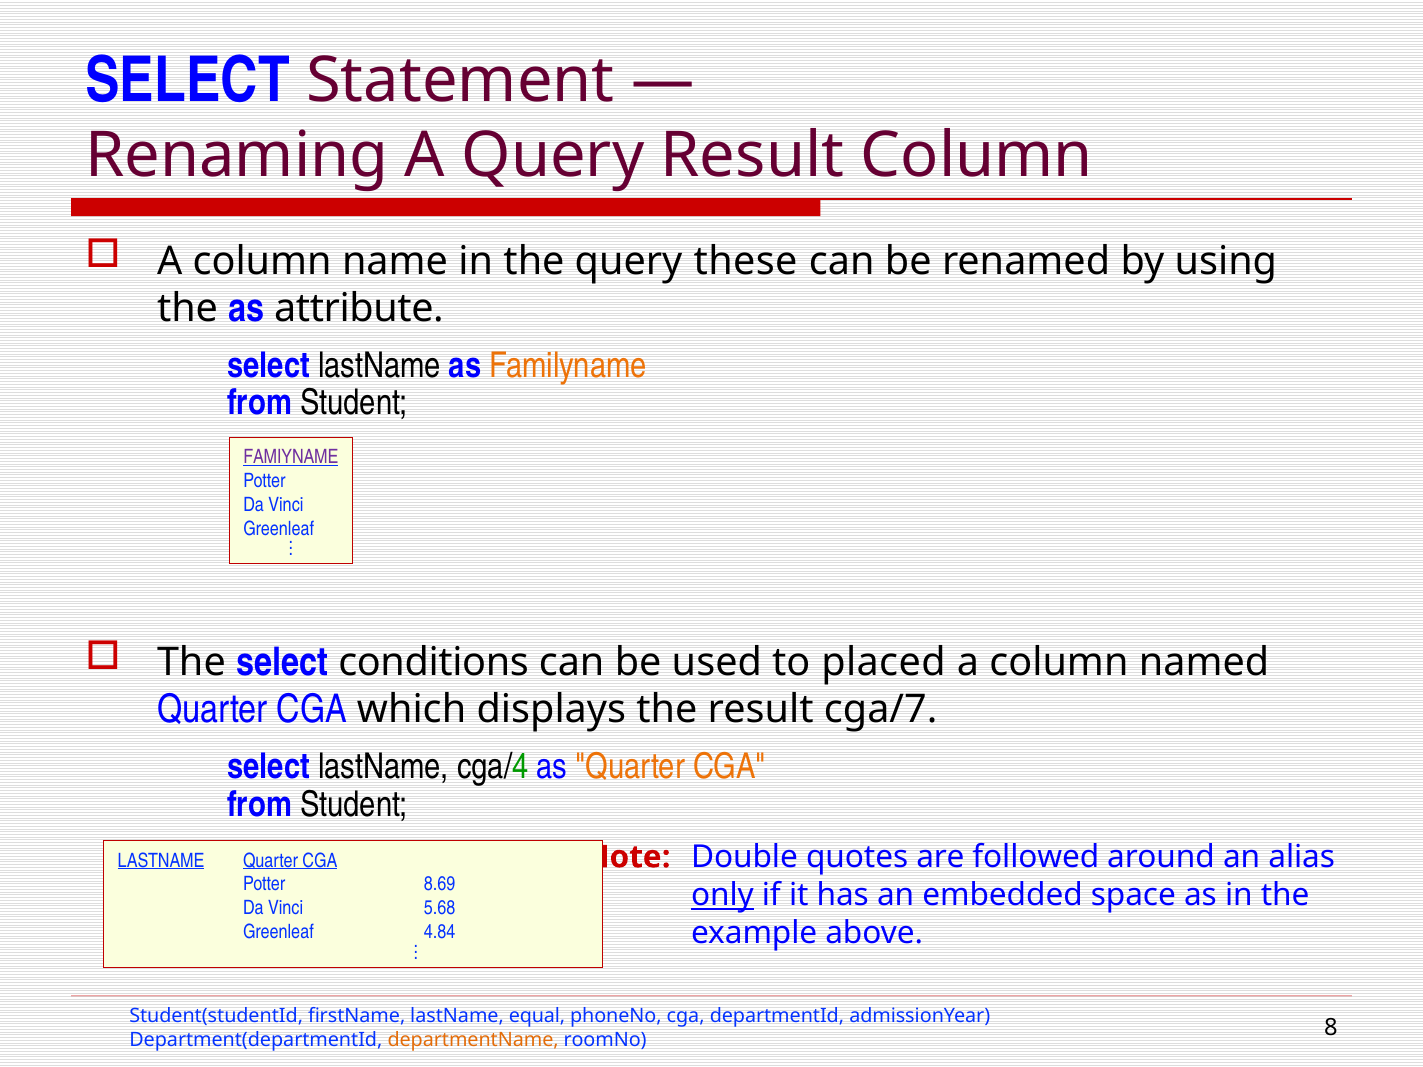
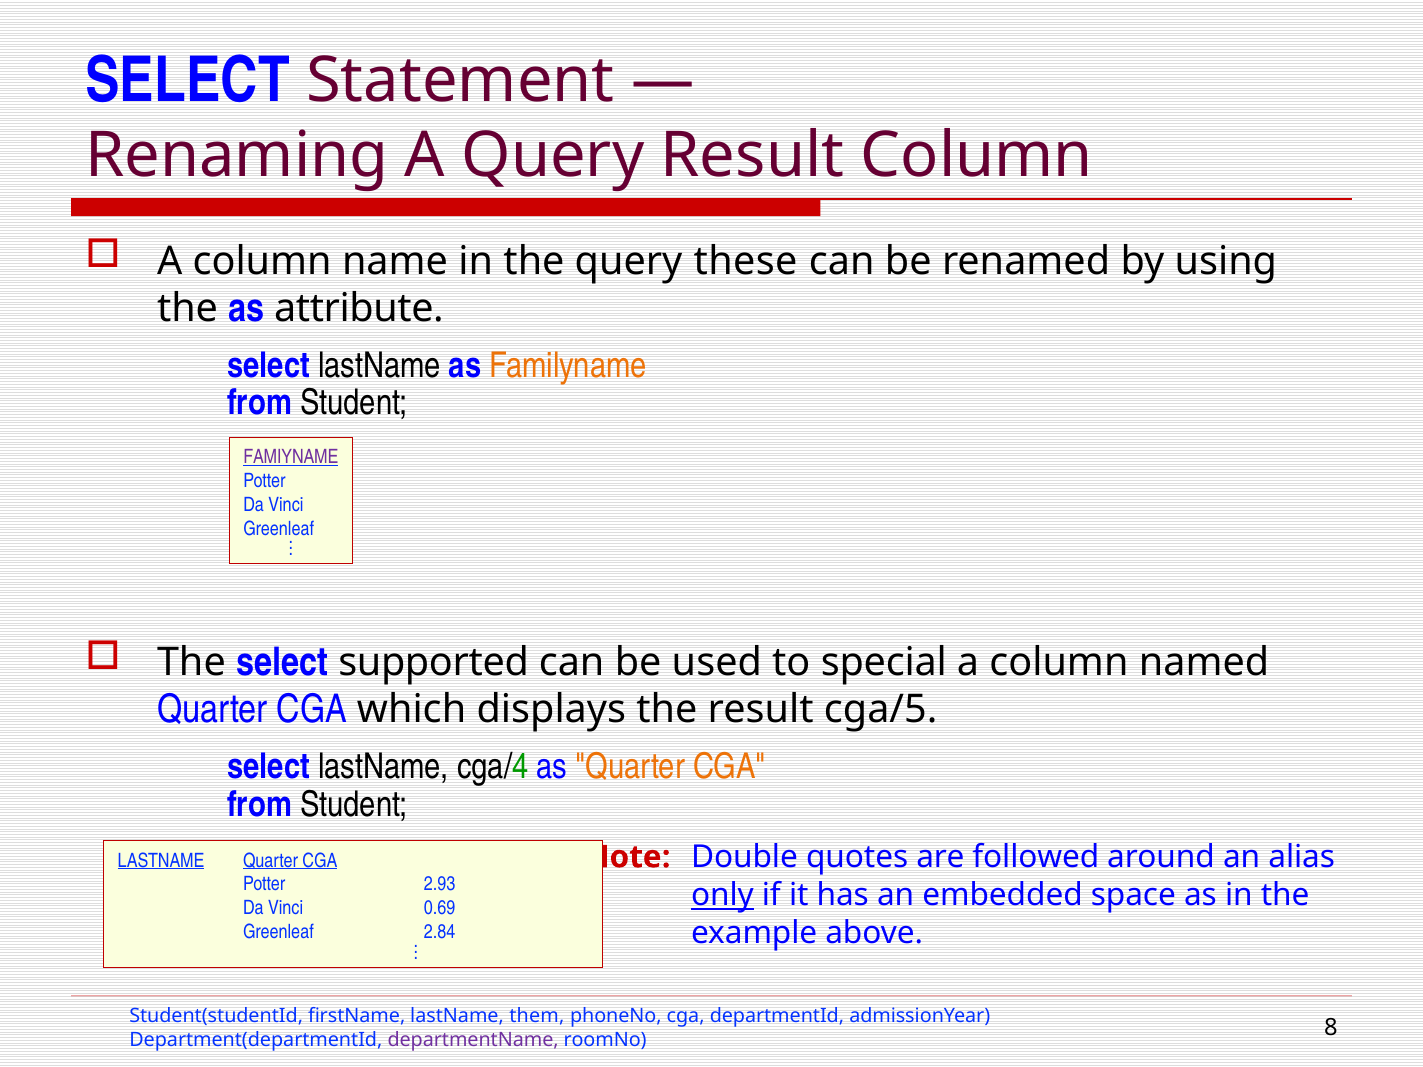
conditions: conditions -> supported (434, 663)
placed: placed -> special (884, 663)
cga/7: cga/7 -> cga/5 (881, 710)
8.69: 8.69 -> 2.93 (440, 885)
5.68: 5.68 -> 0.69 (440, 908)
4.84: 4.84 -> 2.84 (440, 932)
equal: equal -> them (537, 1016)
departmentName colour: orange -> purple (473, 1040)
